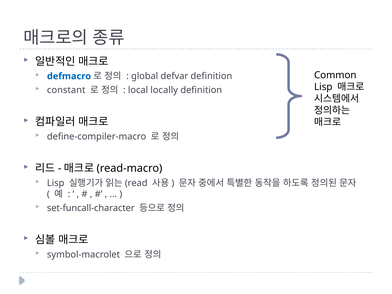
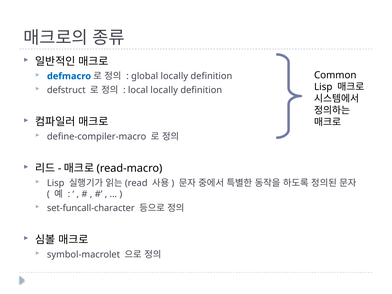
global defvar: defvar -> locally (174, 76)
constant: constant -> defstruct (66, 90)
